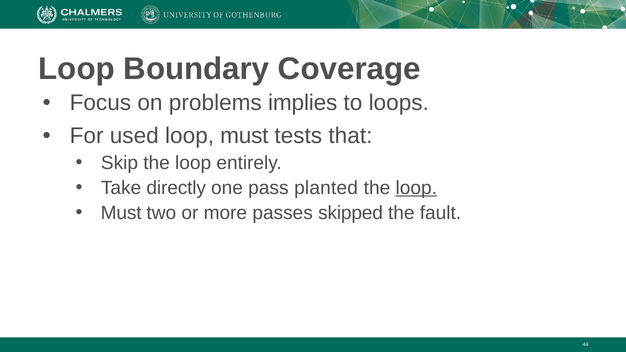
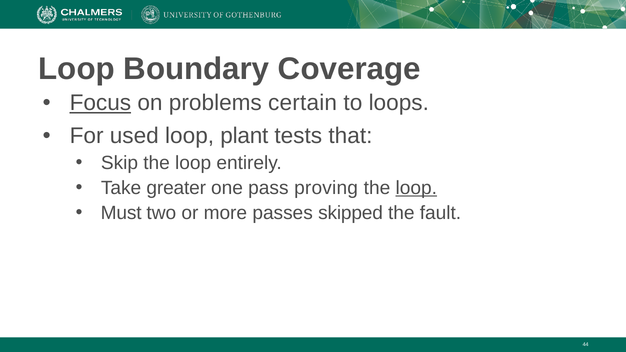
Focus underline: none -> present (100, 103)
implies: implies -> certain (303, 103)
loop must: must -> plant (244, 136)
directly: directly -> greater (176, 188)
planted: planted -> proving (326, 188)
